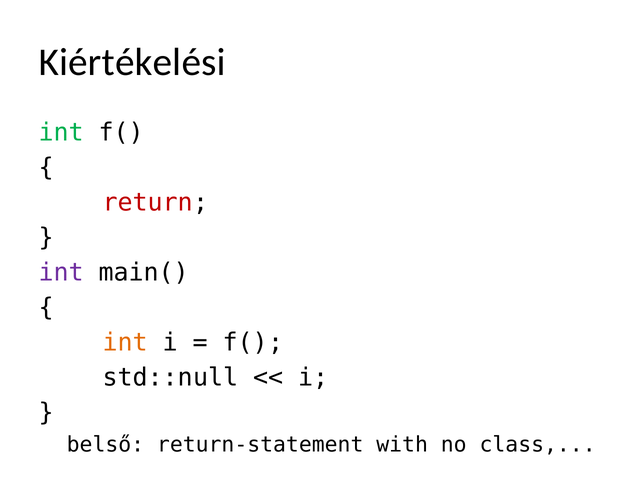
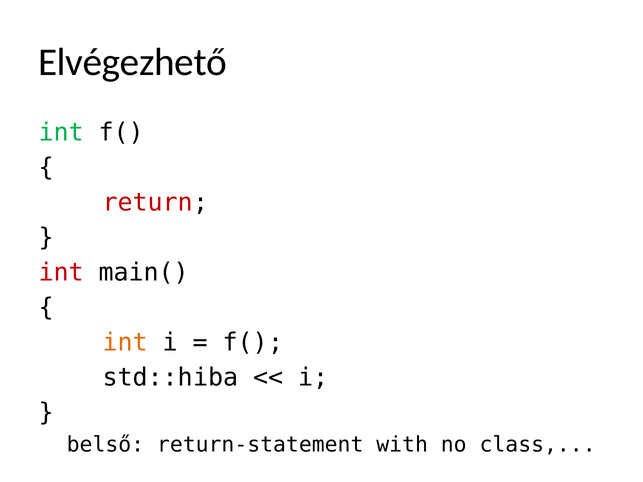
Kiértékelési: Kiértékelési -> Elvégezhető (133, 62)
int colour: purple -> red (61, 273)
std::null: std::null -> std::hiba (171, 378)
